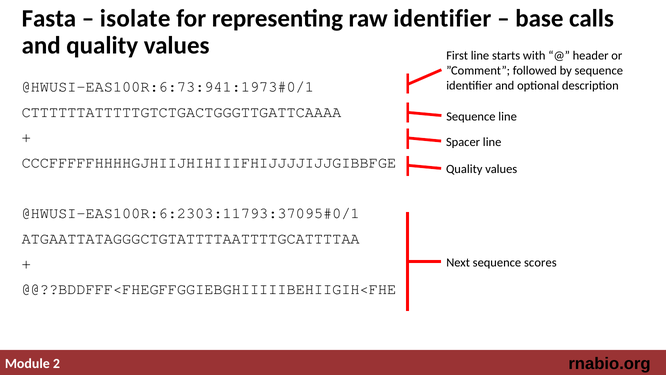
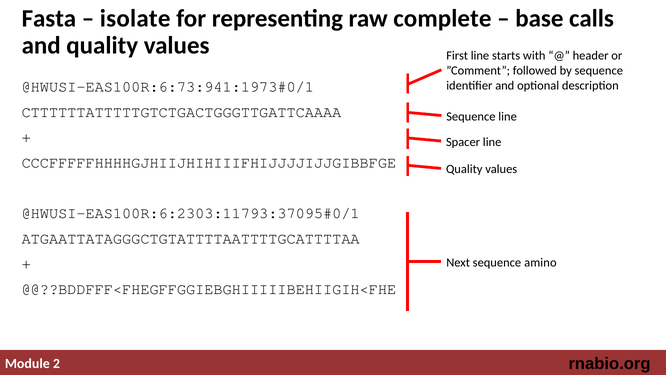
raw identifier: identifier -> complete (442, 18)
scores: scores -> amino (540, 262)
